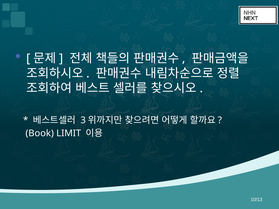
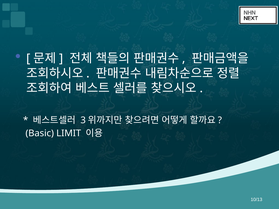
Book: Book -> Basic (40, 133)
